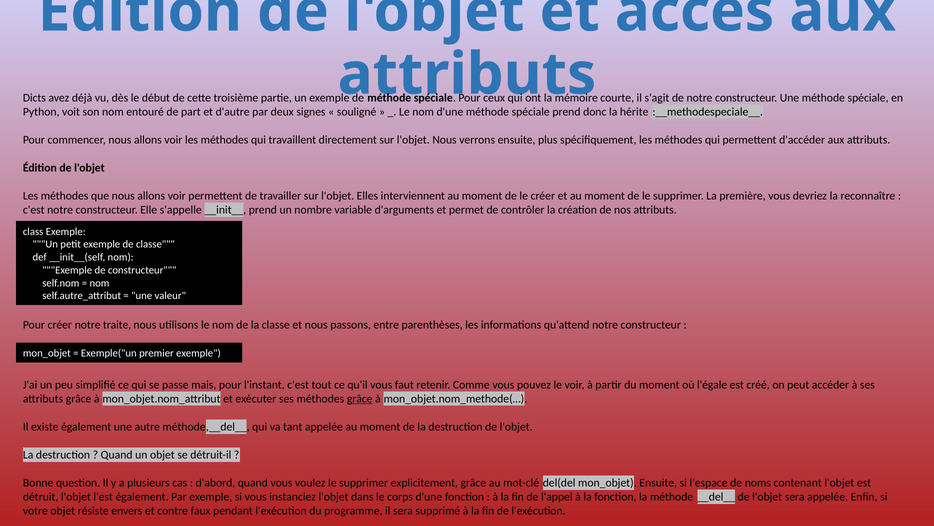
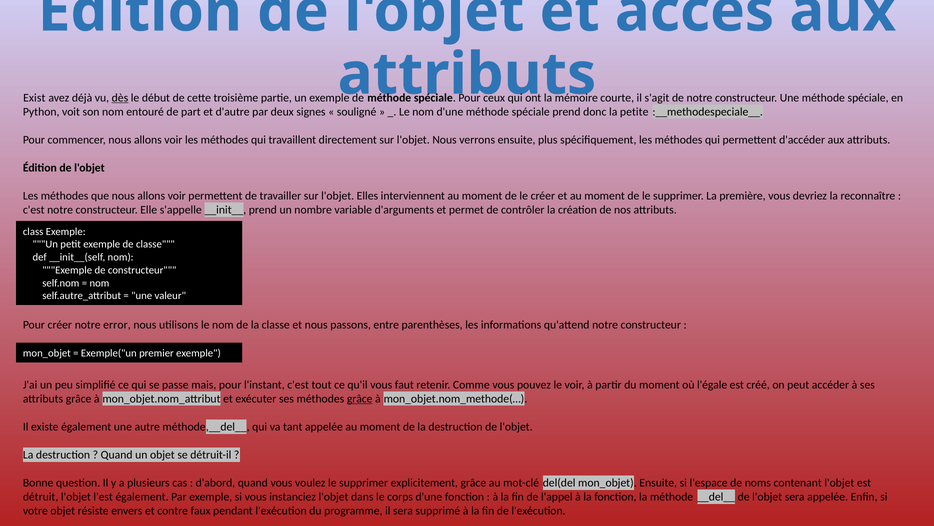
Dicts: Dicts -> Exist (34, 98)
dès underline: none -> present (120, 98)
hérite: hérite -> petite (634, 112)
traite: traite -> error (117, 325)
